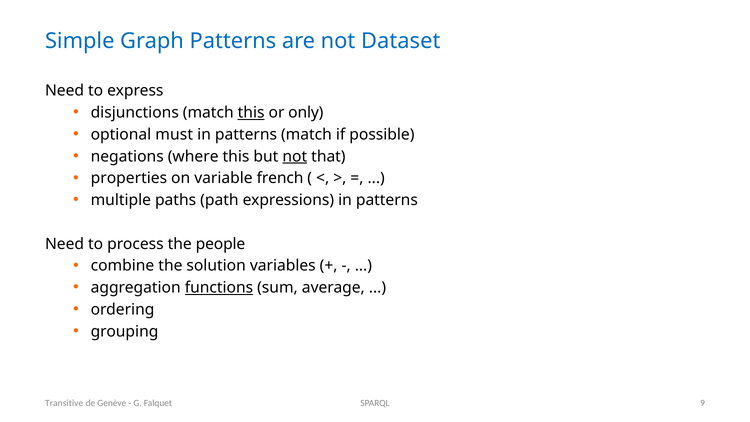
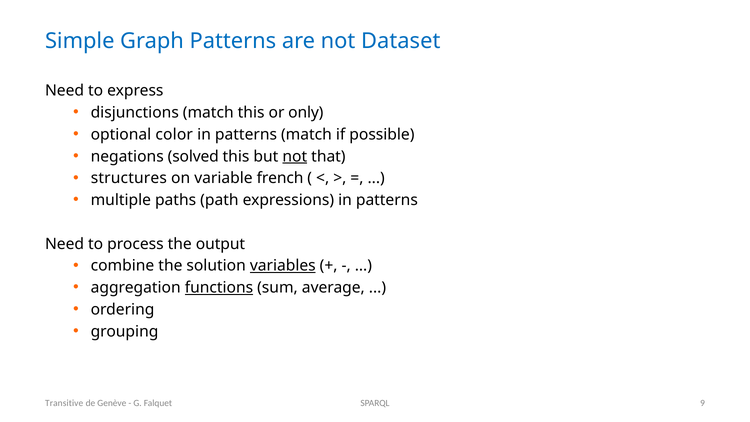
this underline: present -> none (251, 113)
must: must -> color (174, 134)
where: where -> solved (193, 156)
properties: properties -> structures (129, 178)
people: people -> output (220, 244)
variables underline: none -> present (283, 266)
